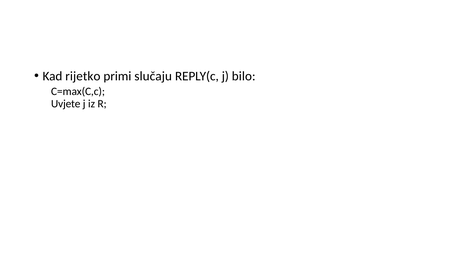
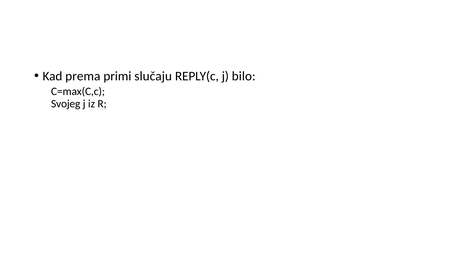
rijetko: rijetko -> prema (83, 76)
Uvjete: Uvjete -> Svojeg (66, 104)
